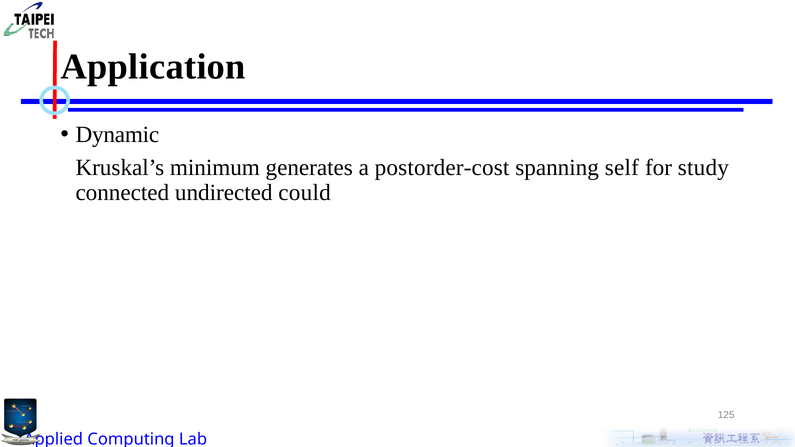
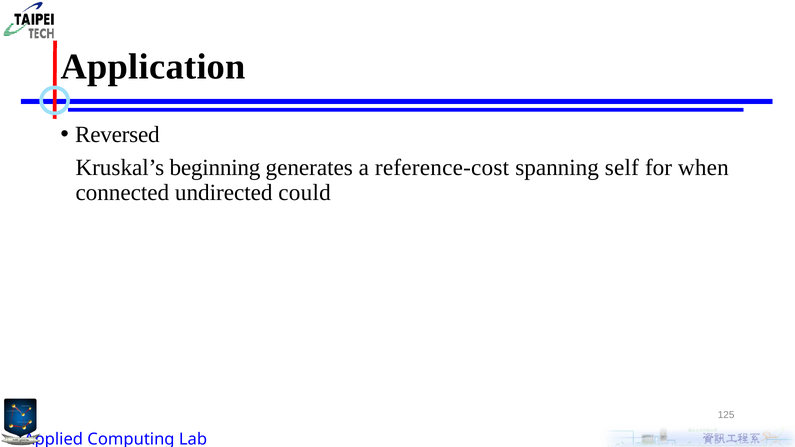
Dynamic: Dynamic -> Reversed (117, 134)
minimum: minimum -> beginning (215, 168)
postorder-cost: postorder-cost -> reference-cost (442, 168)
study: study -> when (703, 168)
